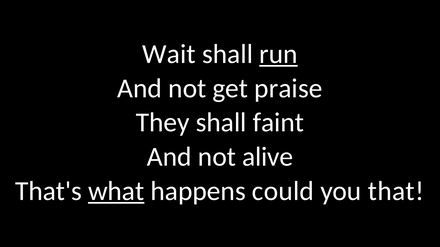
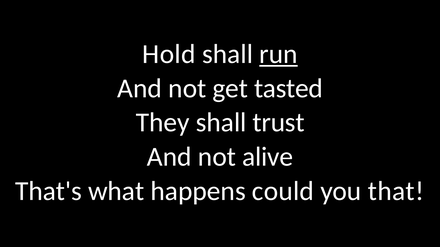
Wait: Wait -> Hold (169, 54)
praise: praise -> tasted (289, 88)
faint: faint -> trust (279, 123)
what underline: present -> none (116, 191)
